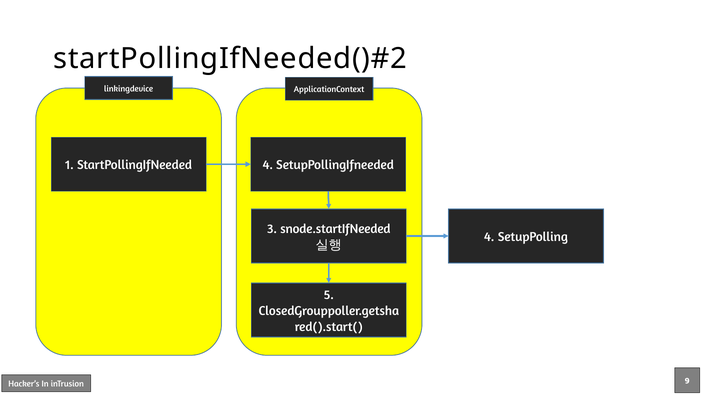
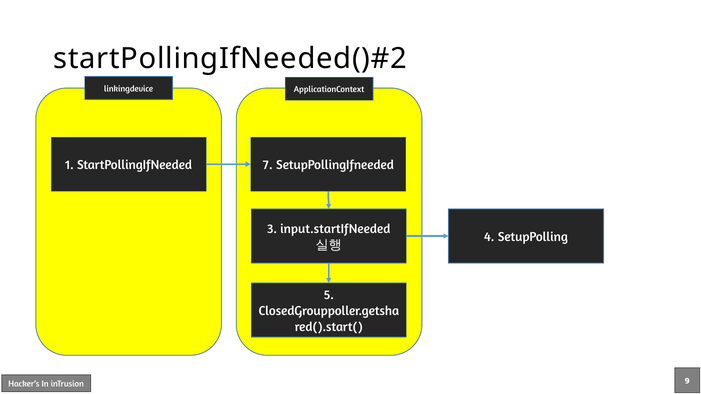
StartPollingIfNeeded 4: 4 -> 7 (268, 165)
snode.startIfNeeded: snode.startIfNeeded -> input.startIfNeeded (335, 229)
